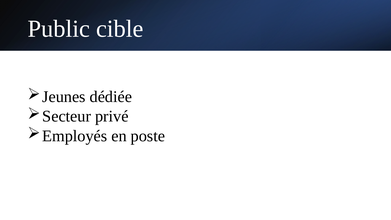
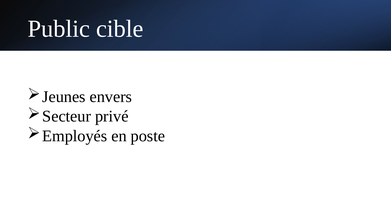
dédiée: dédiée -> envers (111, 97)
